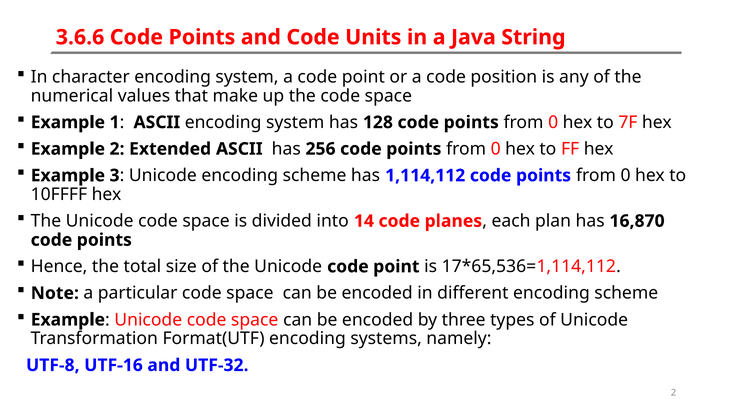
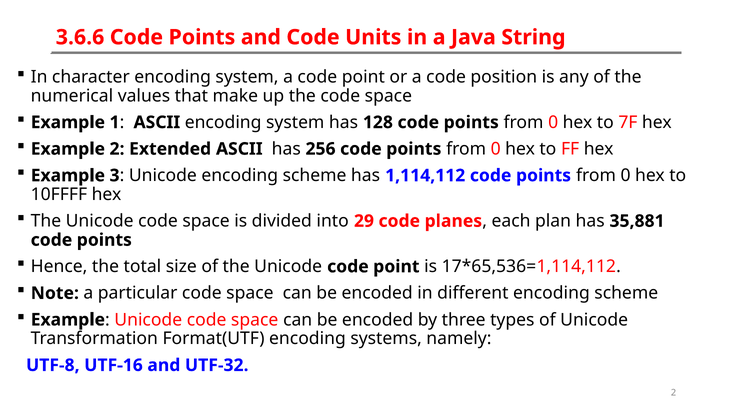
14: 14 -> 29 (364, 221)
16,870: 16,870 -> 35,881 (637, 221)
